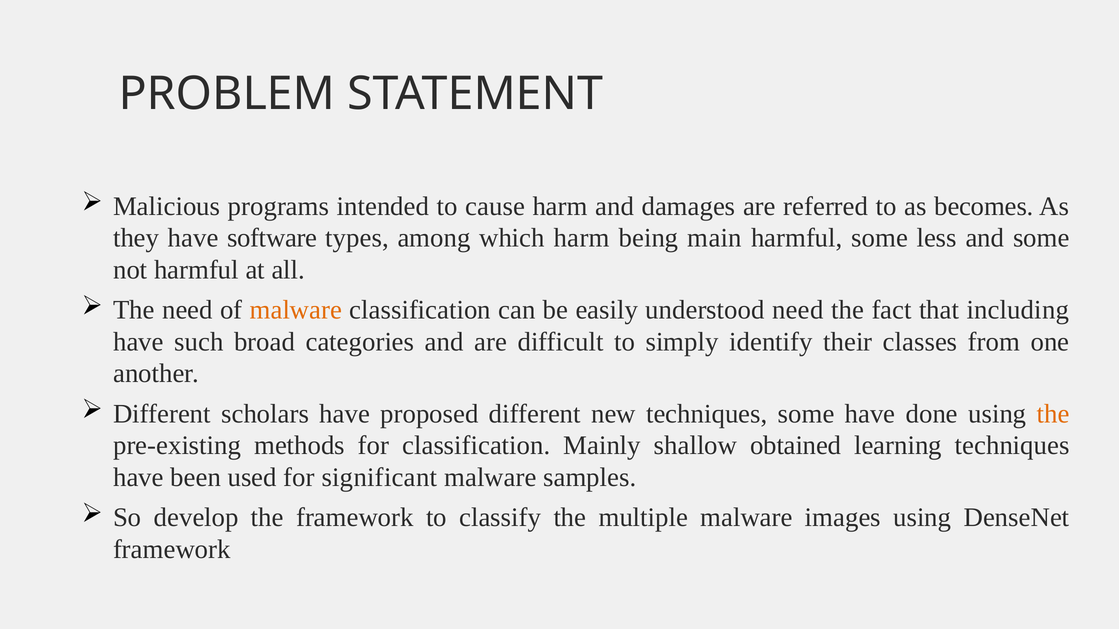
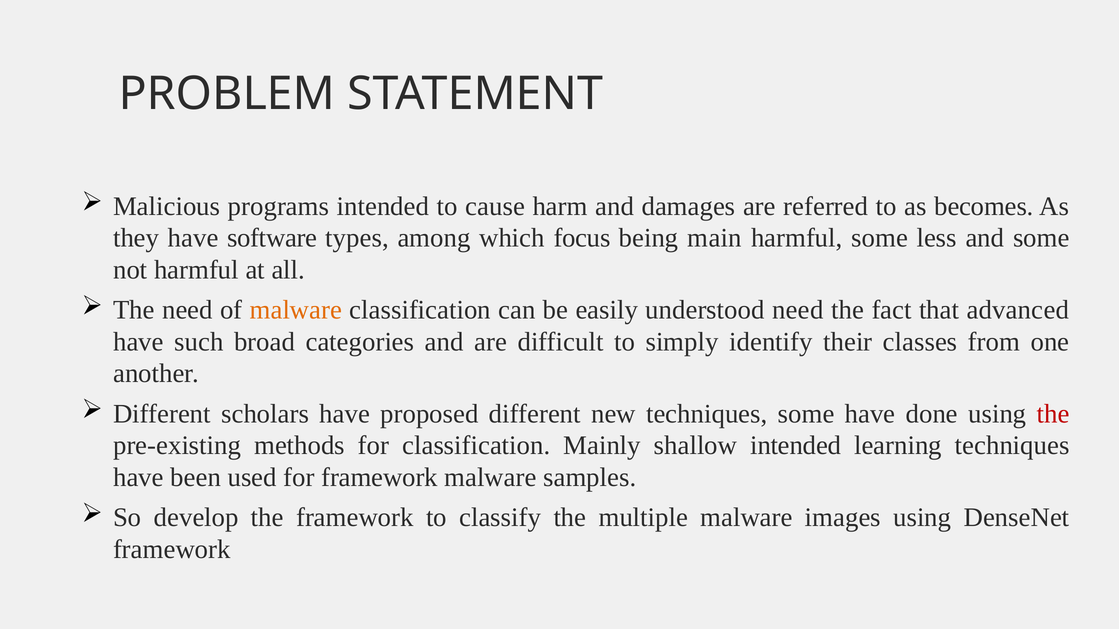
which harm: harm -> focus (582, 238)
including: including -> advanced (1018, 310)
the colour: orange -> red (1053, 414)
shallow obtained: obtained -> intended (796, 446)
for significant: significant -> framework (380, 478)
